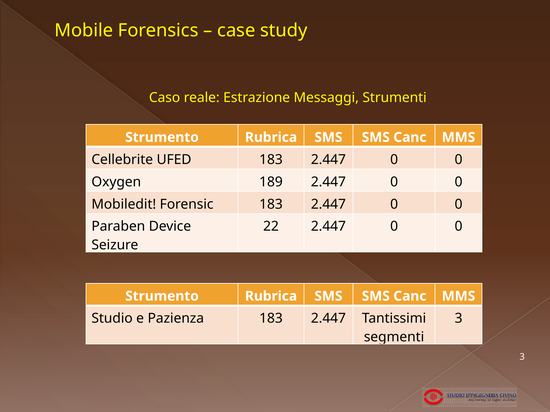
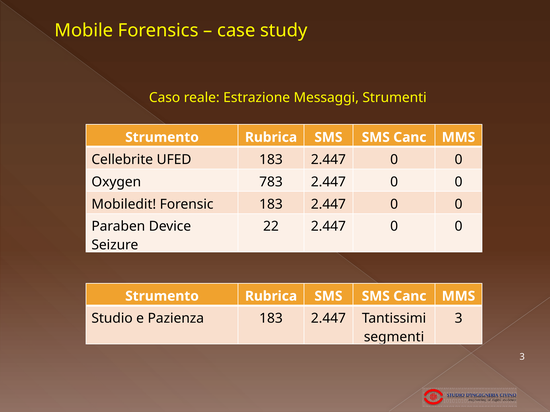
189: 189 -> 783 (271, 182)
